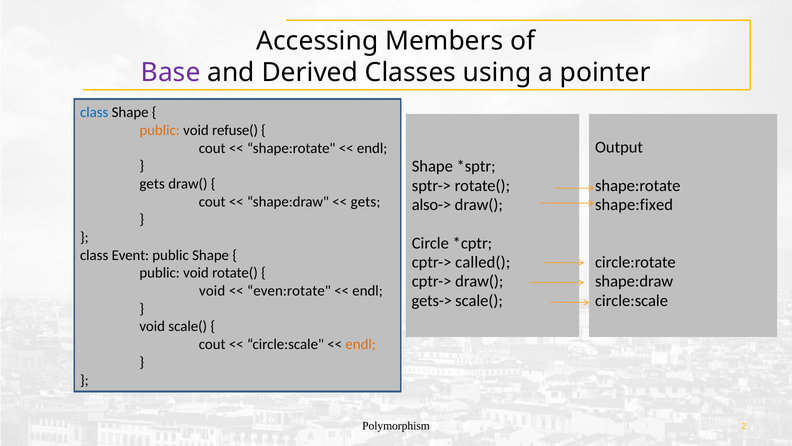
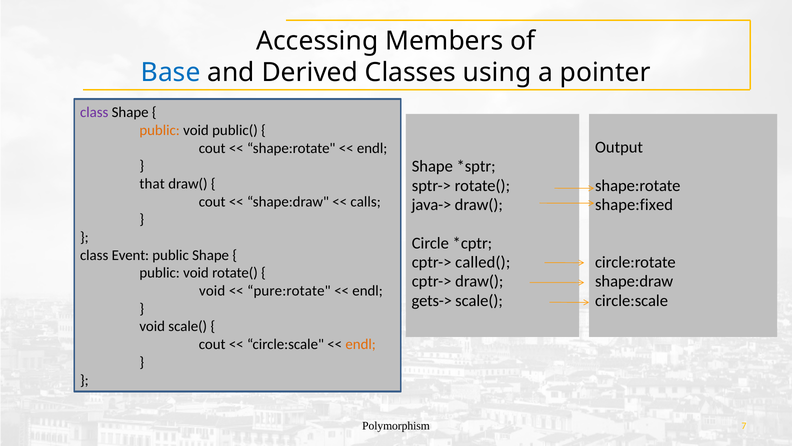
Base colour: purple -> blue (171, 73)
class colour: blue -> purple (94, 112)
refuse(: refuse( -> public( (235, 130)
gets: gets -> that (152, 184)
gets: gets -> calls (366, 202)
also->: also-> -> java-> (431, 205)
even:rotate: even:rotate -> pure:rotate (289, 291)
2: 2 -> 7 (744, 425)
